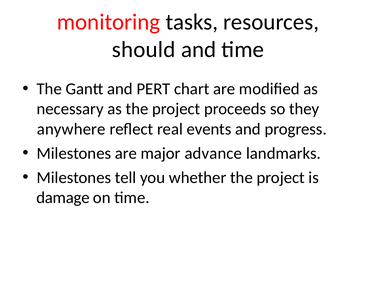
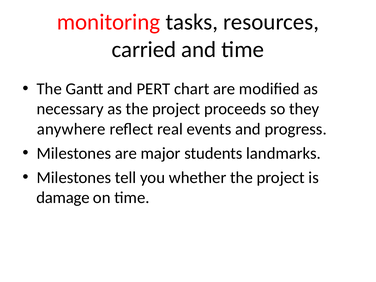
should: should -> carried (144, 50)
advance: advance -> students (213, 153)
